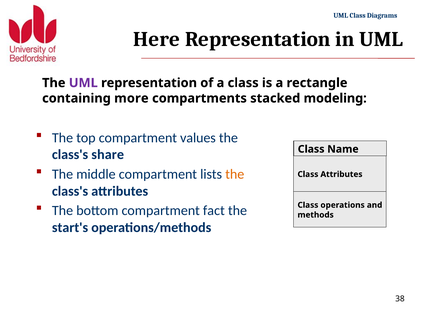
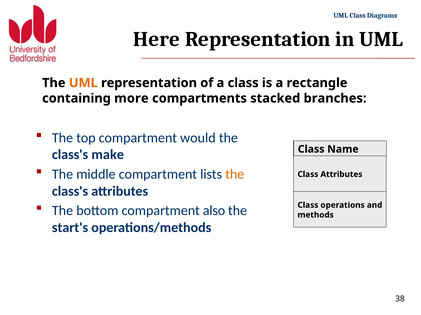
UML colour: purple -> orange (83, 83)
modeling: modeling -> branches (335, 99)
values: values -> would (198, 138)
share: share -> make (108, 155)
fact: fact -> also (214, 211)
